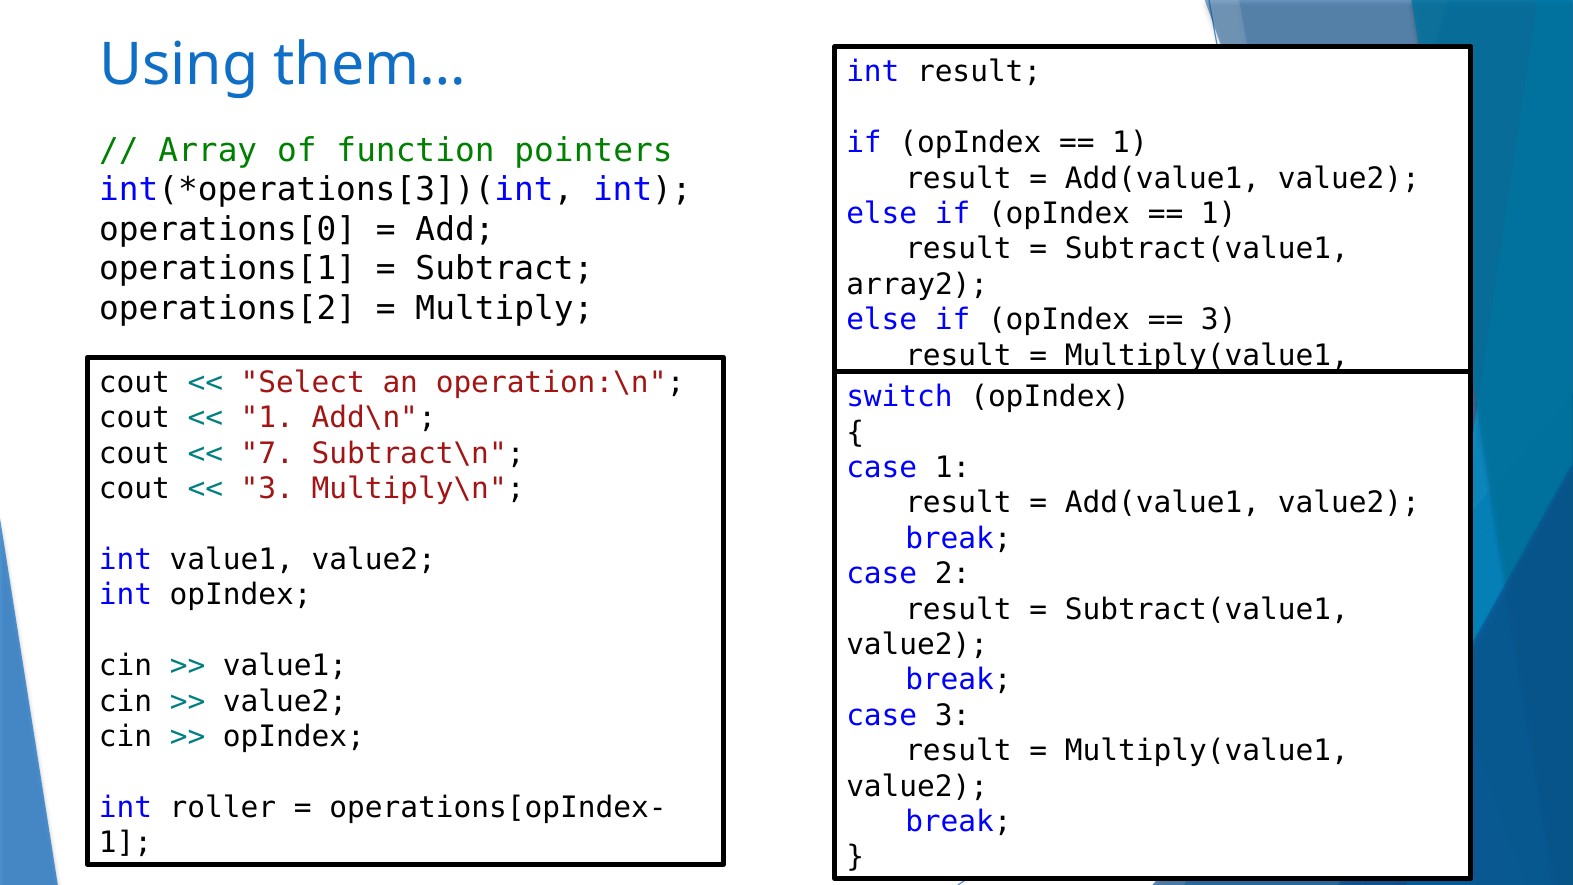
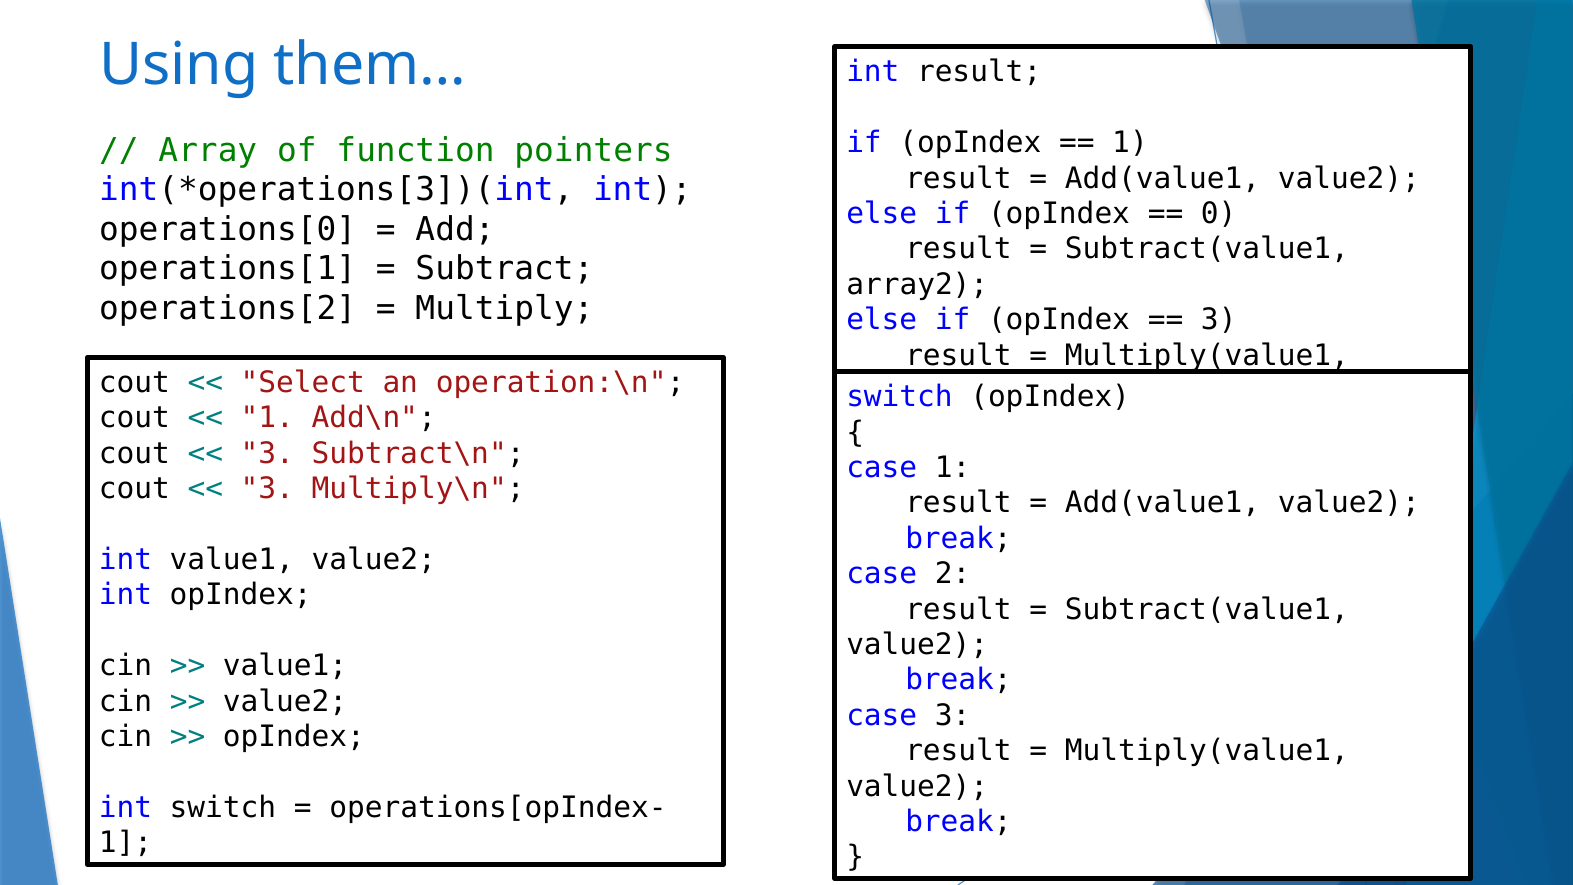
1: 1 -> 0 (1219, 214)
7: 7 -> 3 (267, 454)
int roller: roller -> switch (223, 807)
